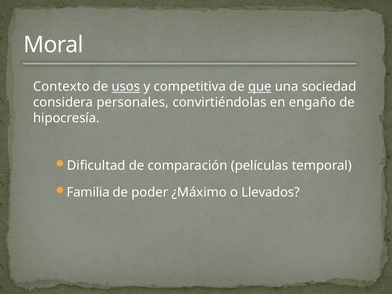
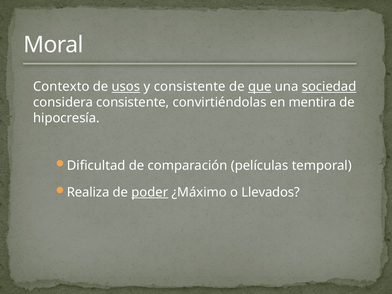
y competitiva: competitiva -> consistente (190, 87)
sociedad underline: none -> present (329, 87)
considera personales: personales -> consistente (133, 102)
engaño: engaño -> mentira (312, 102)
Familia: Familia -> Realiza (88, 192)
poder underline: none -> present (150, 192)
